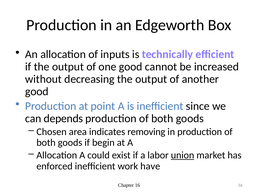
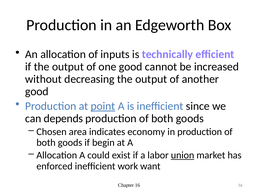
point underline: none -> present (103, 106)
removing: removing -> economy (146, 131)
have: have -> want (150, 166)
